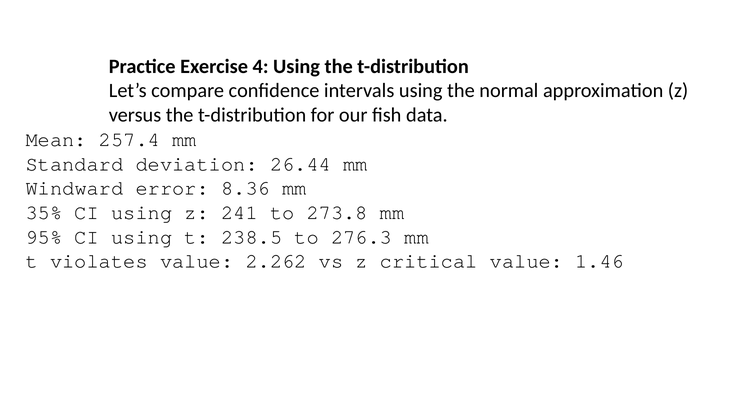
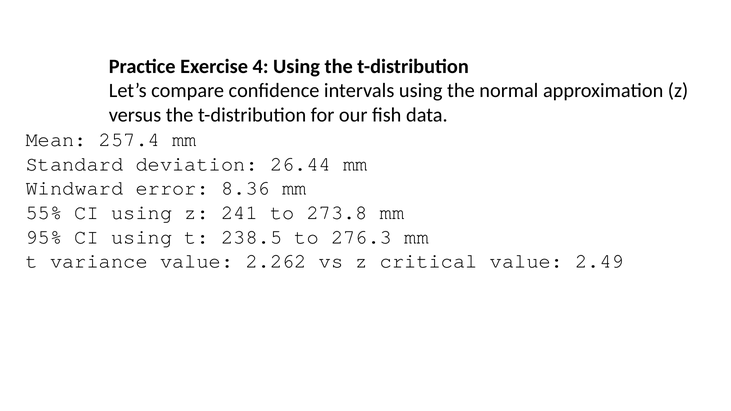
35%: 35% -> 55% (44, 213)
violates: violates -> variance (99, 261)
1.46: 1.46 -> 2.49 (600, 261)
